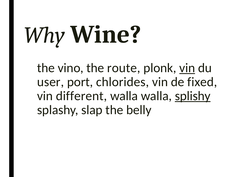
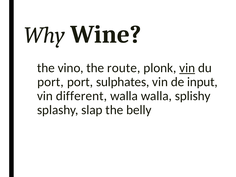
user: user -> port (51, 82)
chlorides: chlorides -> sulphates (123, 82)
fixed: fixed -> input (202, 82)
splishy underline: present -> none (193, 96)
